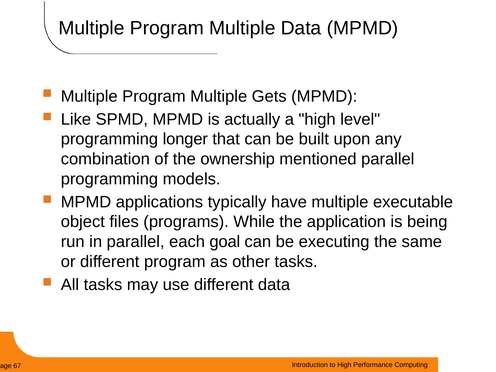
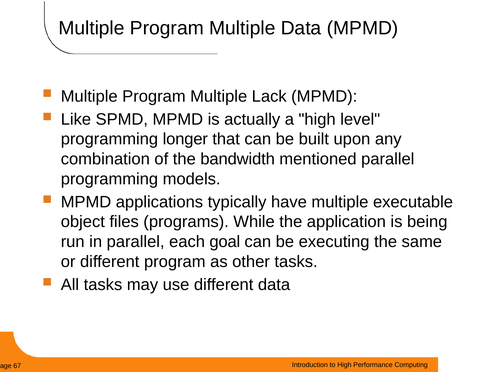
Gets: Gets -> Lack (269, 96)
ownership: ownership -> bandwidth (238, 159)
